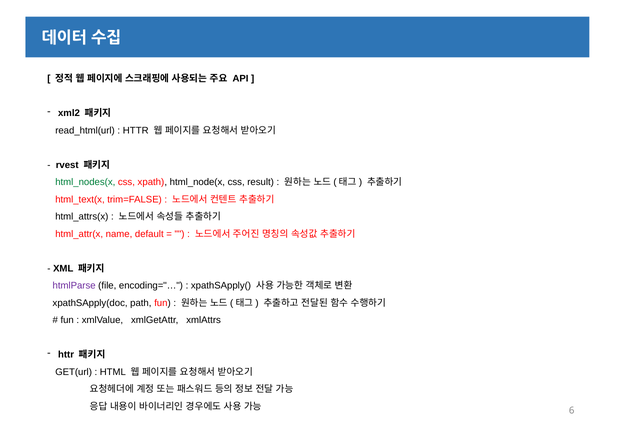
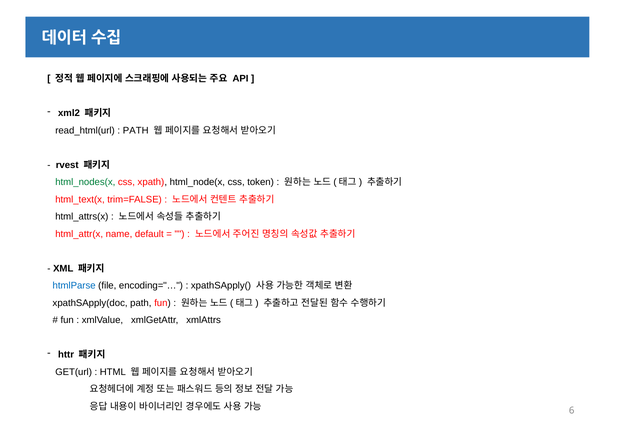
HTTR: HTTR -> PATH (136, 131)
result: result -> token (261, 182)
htmlParse colour: purple -> blue (74, 286)
